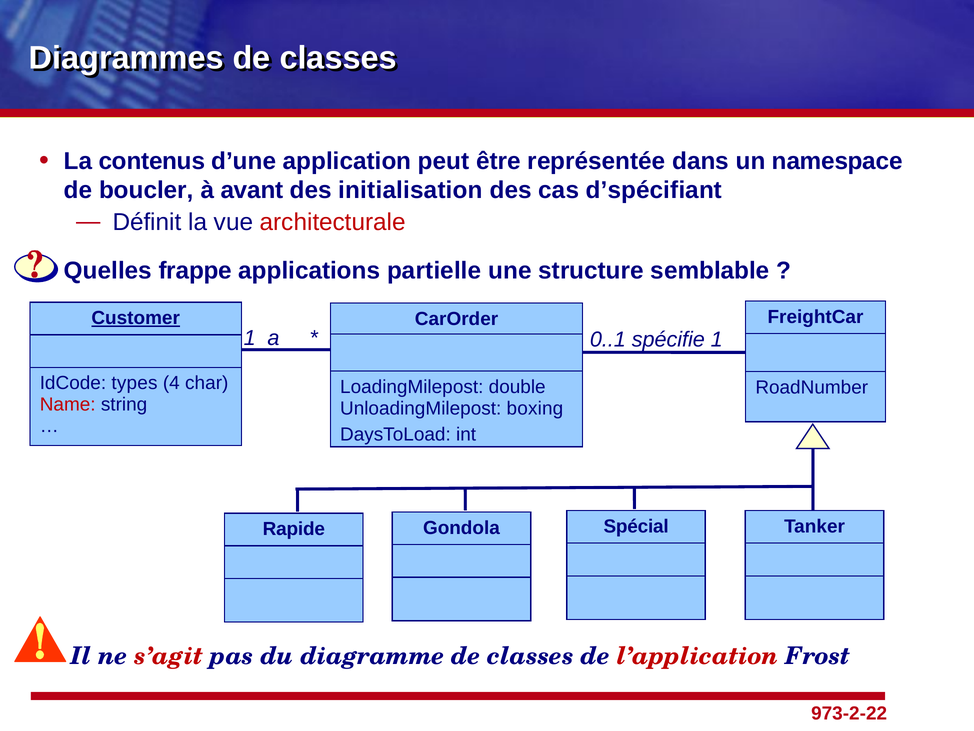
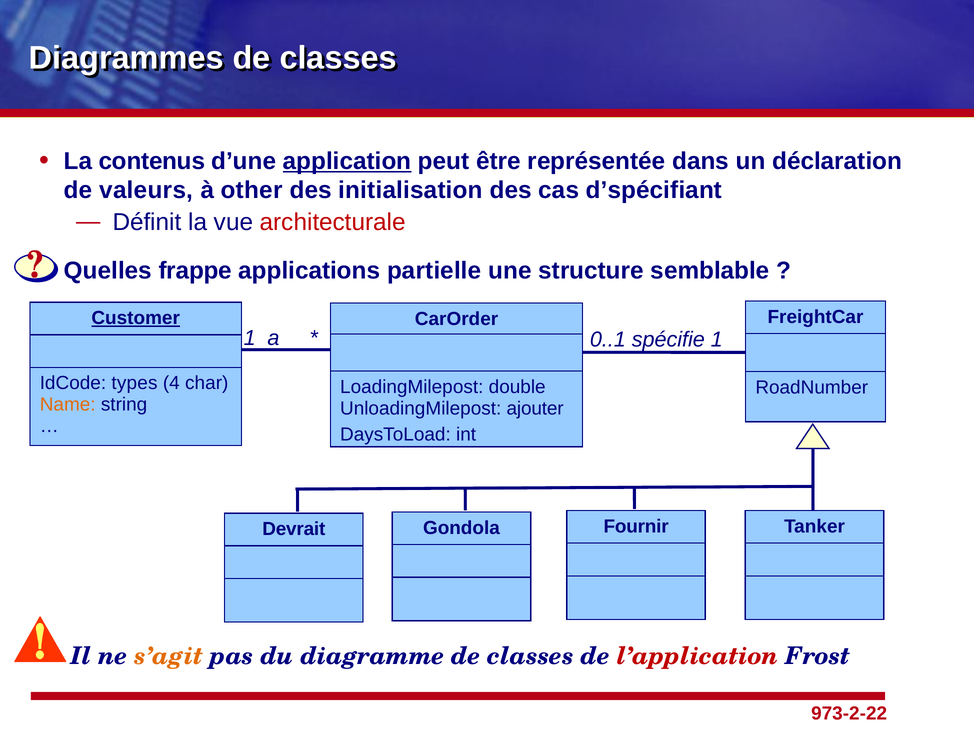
application underline: none -> present (347, 161)
namespace: namespace -> déclaration (837, 161)
boucler: boucler -> valeurs (146, 190)
avant: avant -> other (252, 190)
Name colour: red -> orange (68, 404)
boxing: boxing -> ajouter (535, 408)
Spécial: Spécial -> Fournir (636, 526)
Rapide: Rapide -> Devrait (294, 529)
s’agit colour: red -> orange (169, 656)
